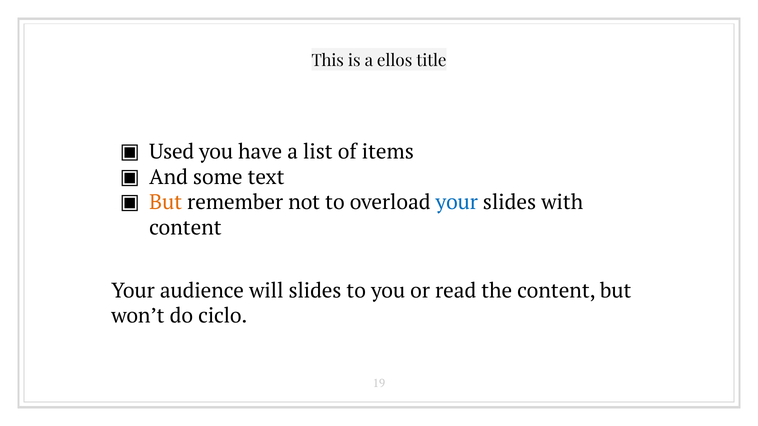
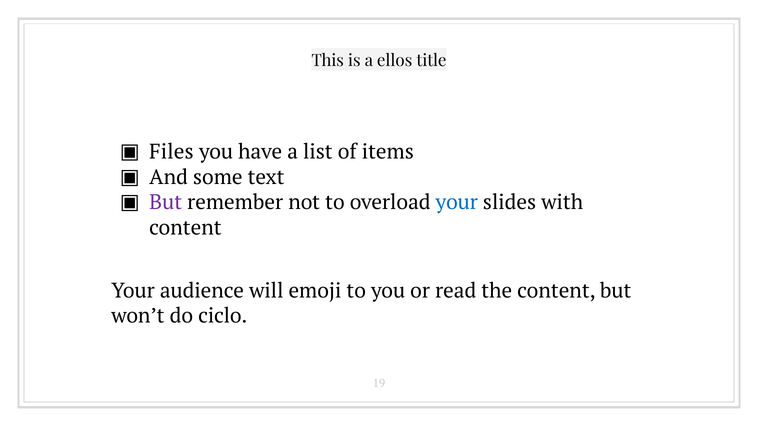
Used: Used -> Files (171, 152)
But colour: orange -> purple (166, 203)
will slides: slides -> emoji (315, 291)
